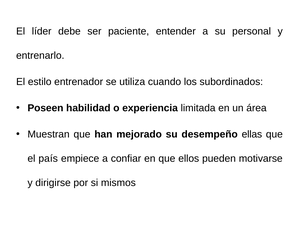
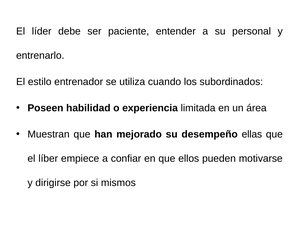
país: país -> líber (48, 159)
